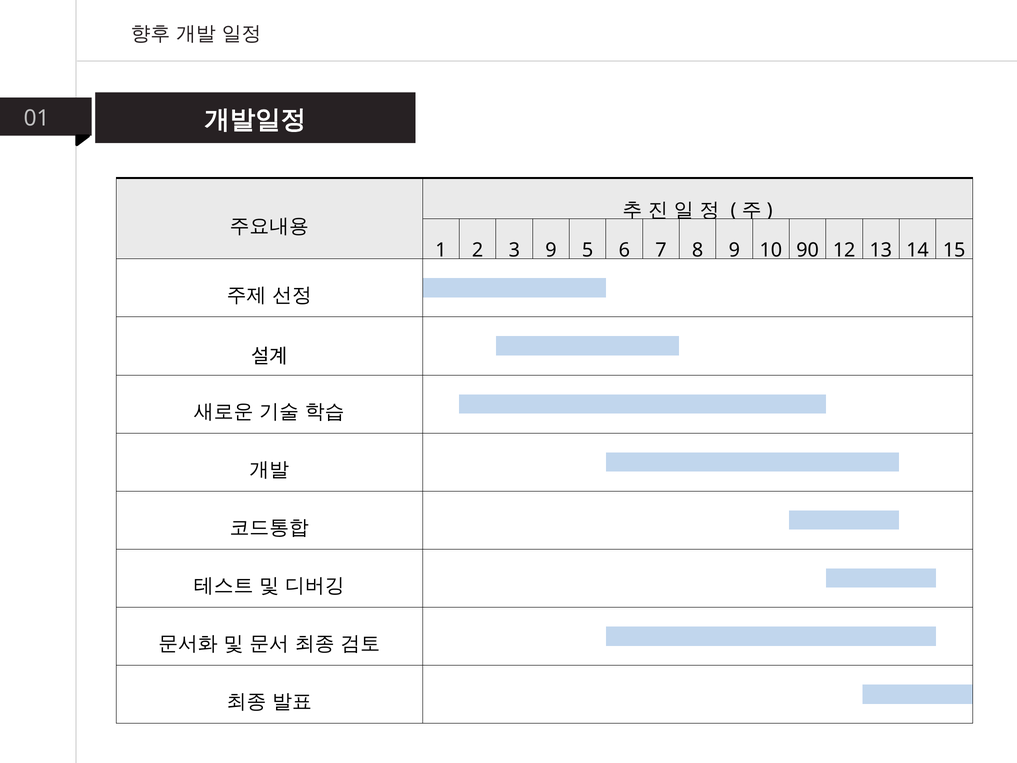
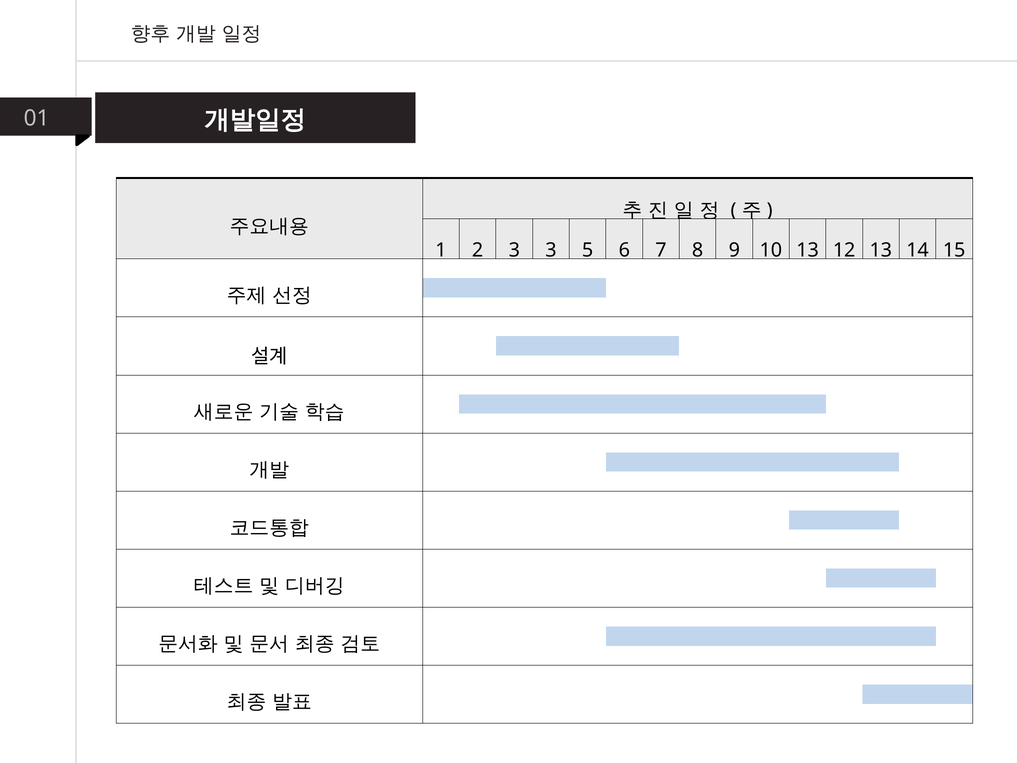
3 9: 9 -> 3 (551, 250)
10 90: 90 -> 13 (808, 250)
